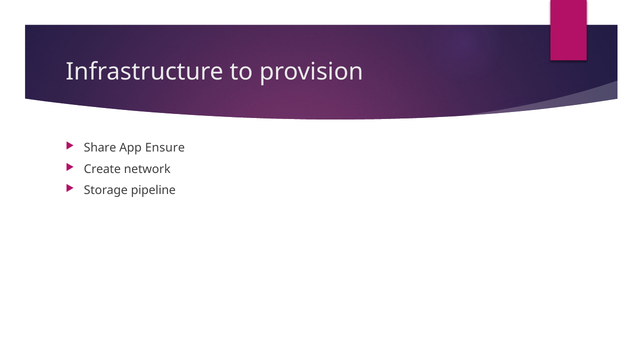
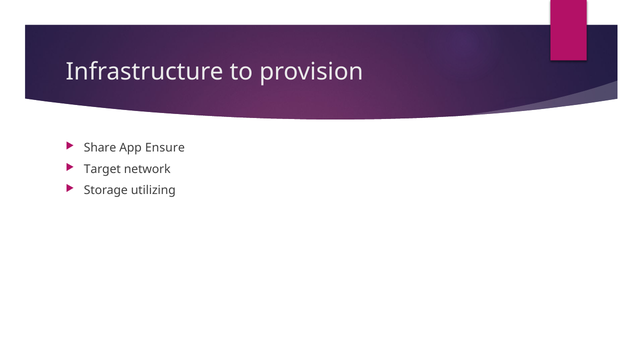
Create: Create -> Target (102, 169)
pipeline: pipeline -> utilizing (153, 190)
